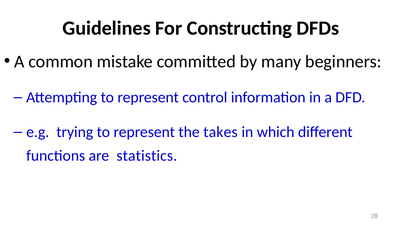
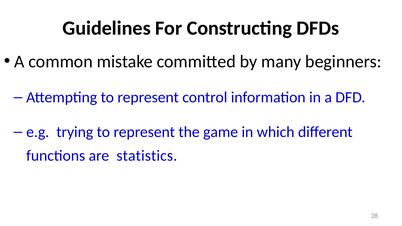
takes: takes -> game (221, 132)
